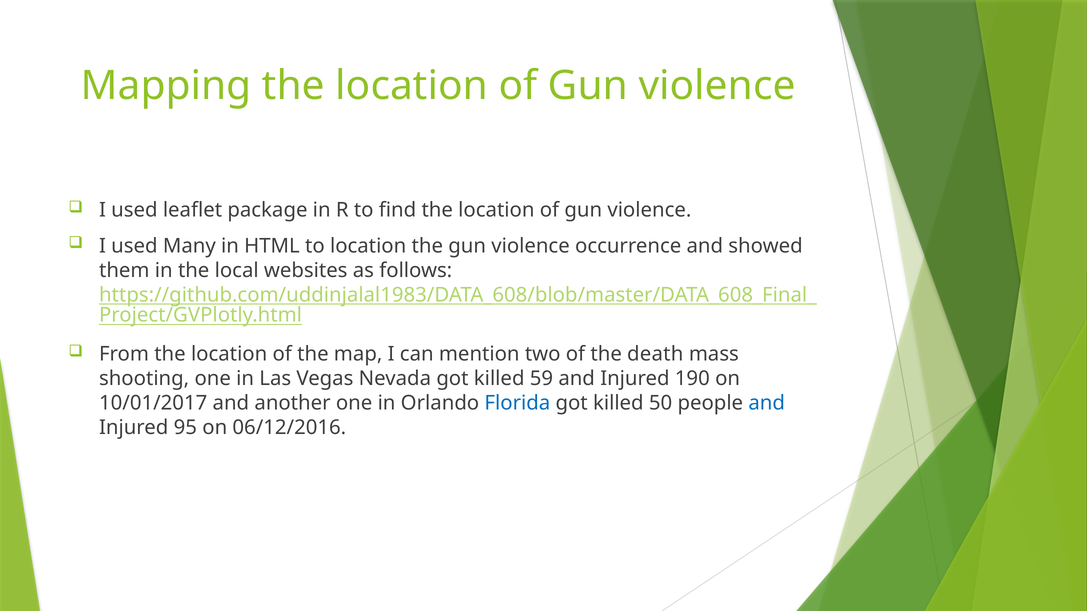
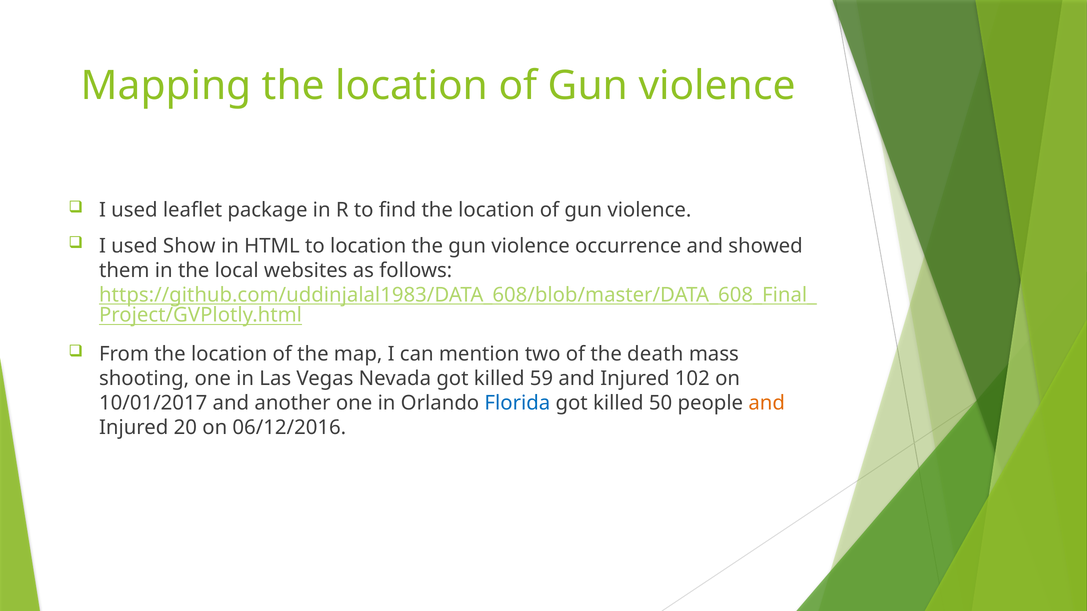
Many: Many -> Show (189, 246)
190: 190 -> 102 (692, 379)
and colour: blue -> orange (767, 403)
95: 95 -> 20 (185, 428)
